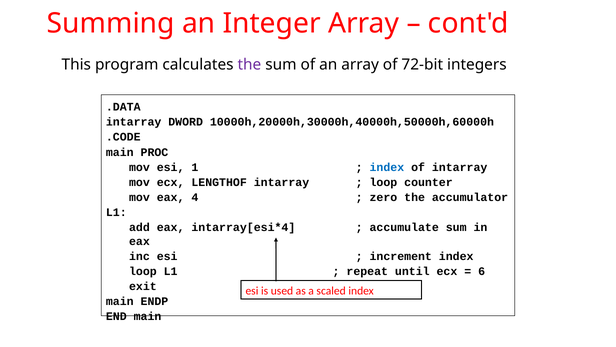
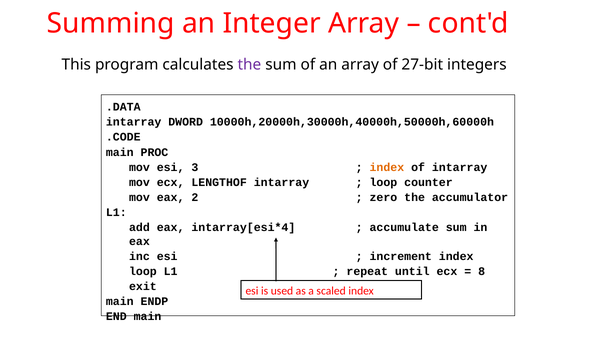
72-bit: 72-bit -> 27-bit (422, 65)
1: 1 -> 3 (195, 167)
index colour: blue -> orange (387, 167)
4: 4 -> 2 (195, 197)
6: 6 -> 8 (482, 271)
